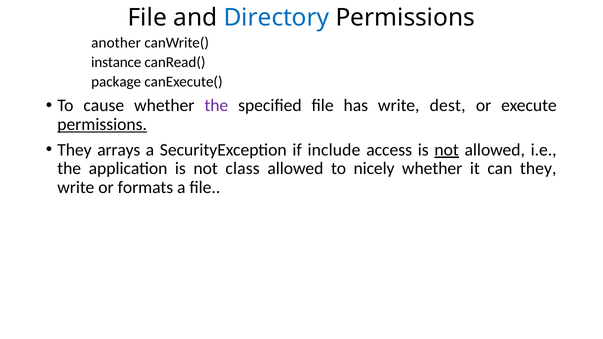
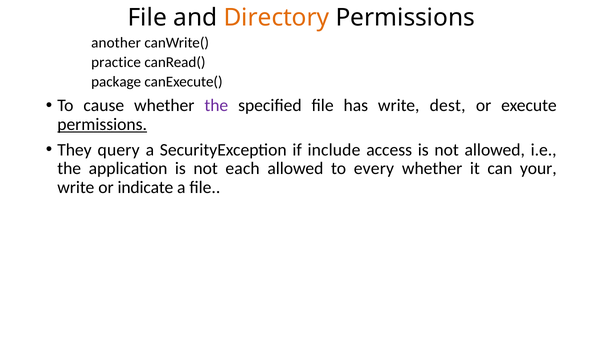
Directory colour: blue -> orange (276, 17)
instance: instance -> practice (116, 62)
arrays: arrays -> query (119, 150)
not underline: present -> none (447, 150)
class: class -> each (243, 169)
nicely: nicely -> every (374, 169)
can they: they -> your (538, 169)
formats: formats -> indicate (145, 188)
